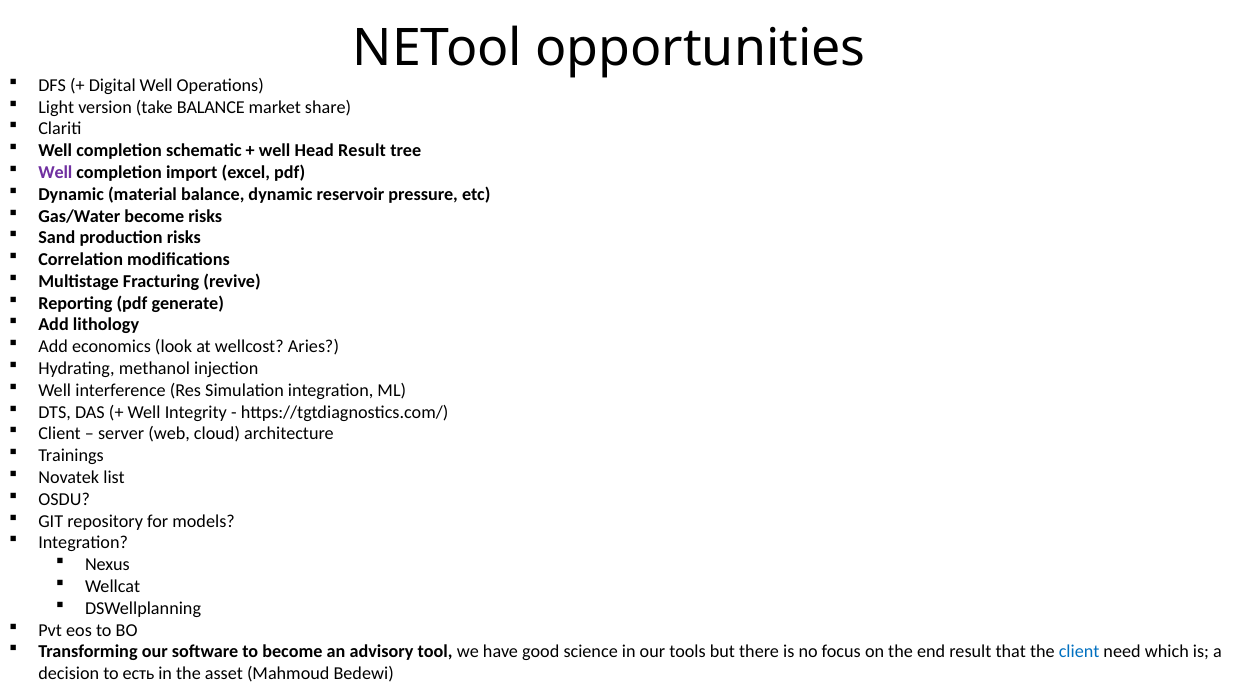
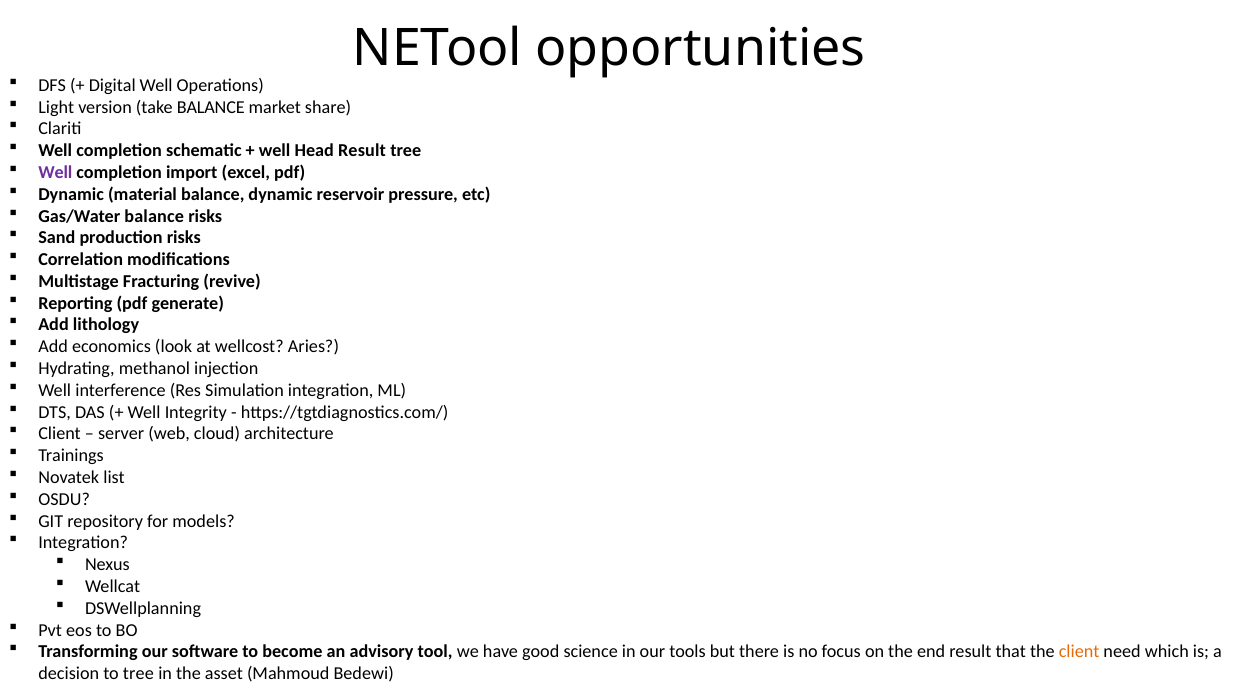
Gas/Water become: become -> balance (154, 216)
client colour: blue -> orange (1079, 652)
to есть: есть -> tree (138, 674)
